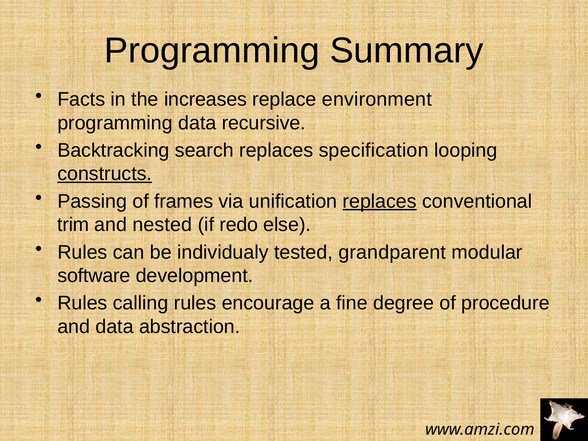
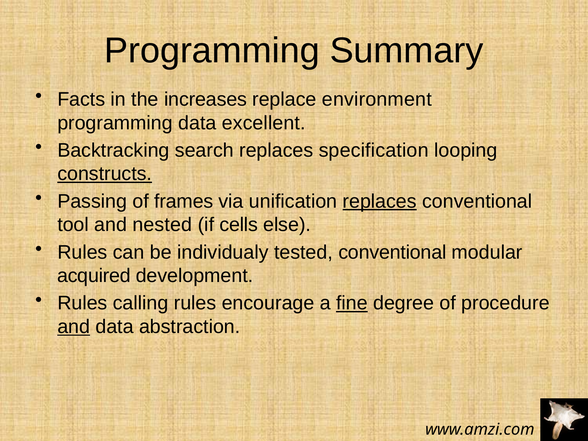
recursive: recursive -> excellent (264, 123)
trim: trim -> tool (73, 225)
redo: redo -> cells (239, 225)
tested grandparent: grandparent -> conventional (392, 252)
software: software -> acquired (94, 276)
fine underline: none -> present (352, 303)
and underline: none -> present (74, 327)
